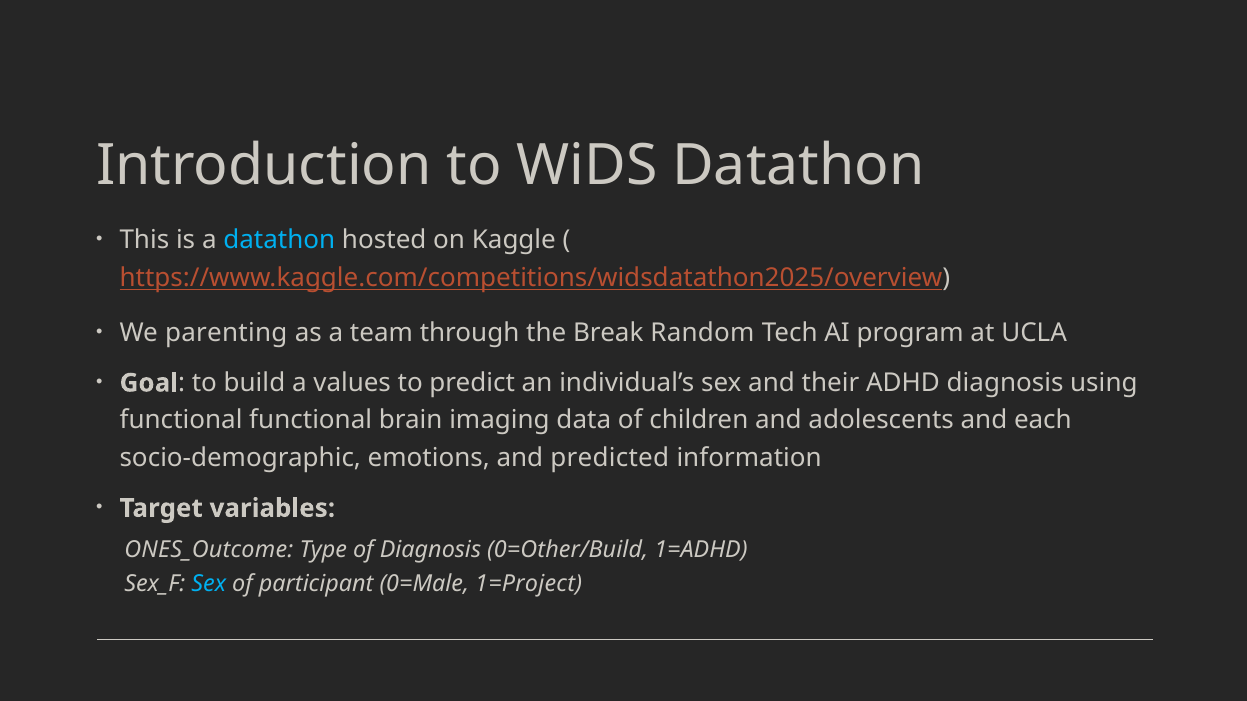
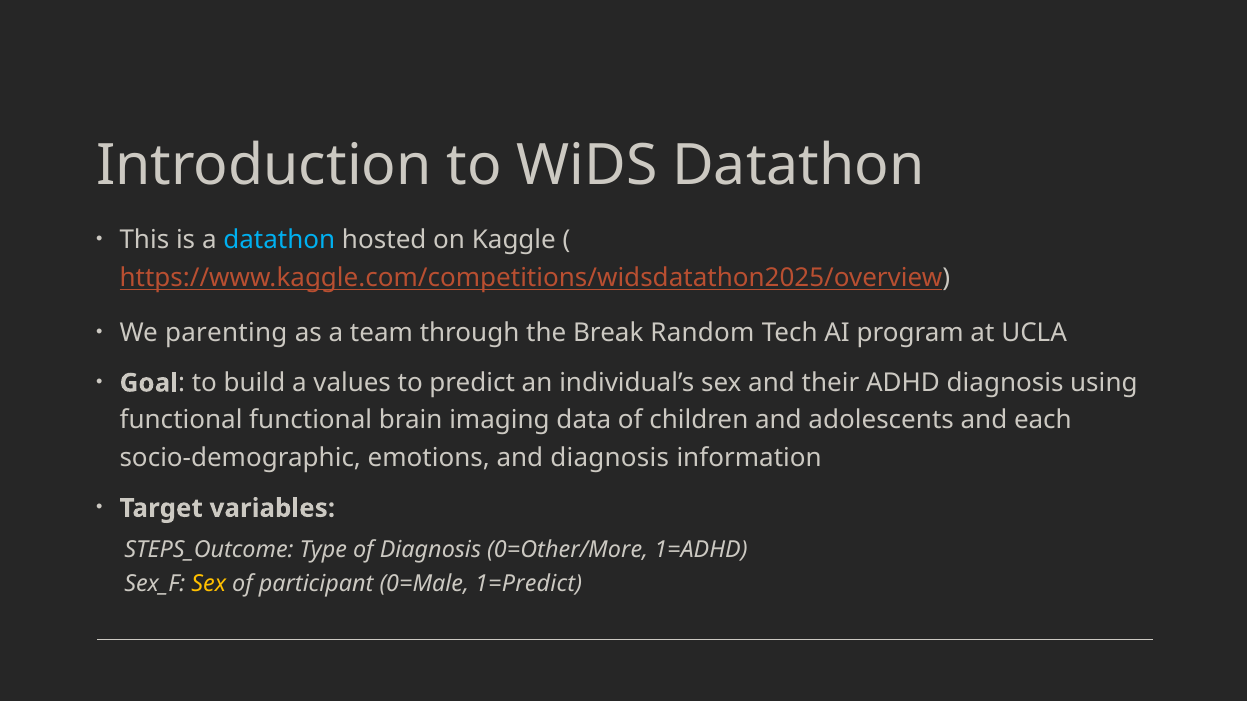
and predicted: predicted -> diagnosis (610, 458)
ONES_Outcome: ONES_Outcome -> STEPS_Outcome (209, 550)
0=Other/Build: 0=Other/Build -> 0=Other/More (568, 550)
Sex colour: light blue -> yellow (209, 584)
1=Project: 1=Project -> 1=Predict (529, 584)
